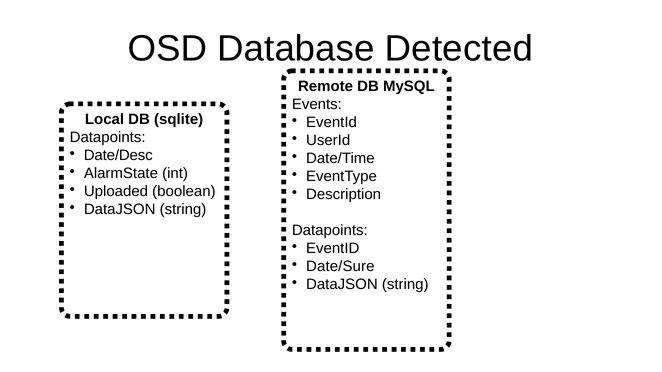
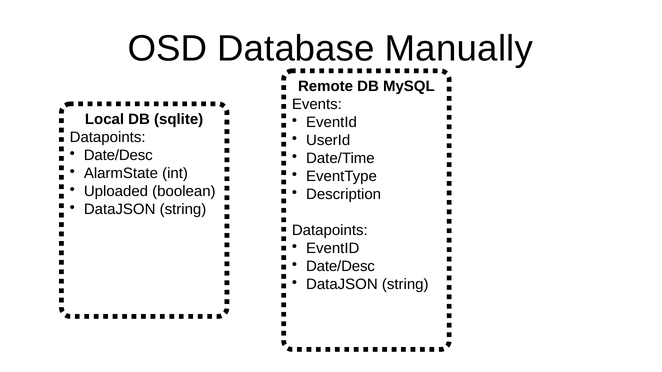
Detected: Detected -> Manually (459, 48)
Date/Sure: Date/Sure -> Date/Desc (340, 266)
